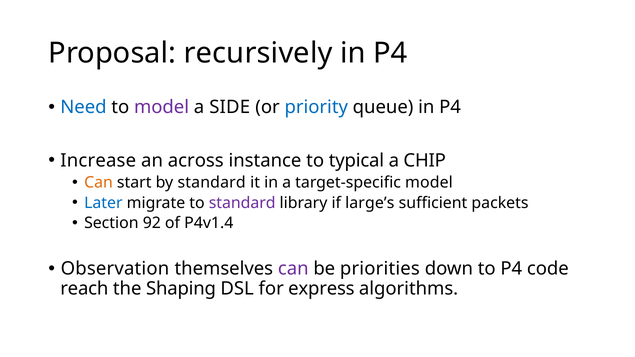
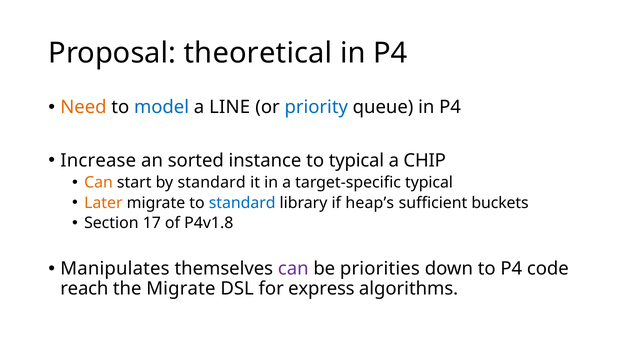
recursively: recursively -> theoretical (258, 53)
Need colour: blue -> orange (83, 107)
model colour: purple -> blue (162, 107)
SIDE: SIDE -> LINE (230, 107)
across: across -> sorted (196, 161)
target-specific model: model -> typical (429, 183)
Later colour: blue -> orange (103, 203)
standard colour: purple -> blue (242, 203)
large’s: large’s -> heap’s (370, 203)
packets: packets -> buckets (500, 203)
92: 92 -> 17 (152, 223)
P4v1.4: P4v1.4 -> P4v1.8 (209, 223)
Observation: Observation -> Manipulates (115, 269)
the Shaping: Shaping -> Migrate (181, 289)
